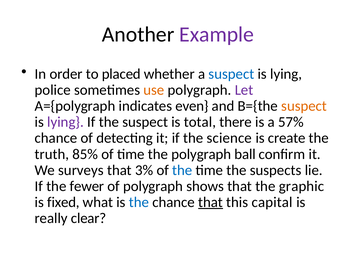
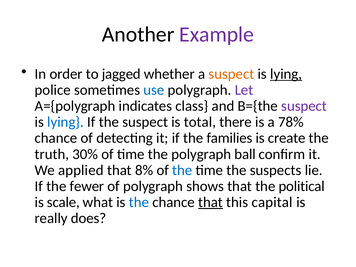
placed: placed -> jagged (121, 74)
suspect colour: blue -> orange (231, 74)
lying underline: none -> present (286, 74)
use colour: orange -> blue (154, 90)
even: even -> class (192, 106)
suspect colour: orange -> purple (304, 106)
lying colour: purple -> blue (66, 122)
57%: 57% -> 78% (291, 122)
science: science -> families (229, 138)
85%: 85% -> 30% (85, 154)
surveys: surveys -> applied (81, 170)
3%: 3% -> 8% (144, 170)
graphic: graphic -> political (302, 186)
fixed: fixed -> scale (63, 202)
clear: clear -> does (89, 218)
